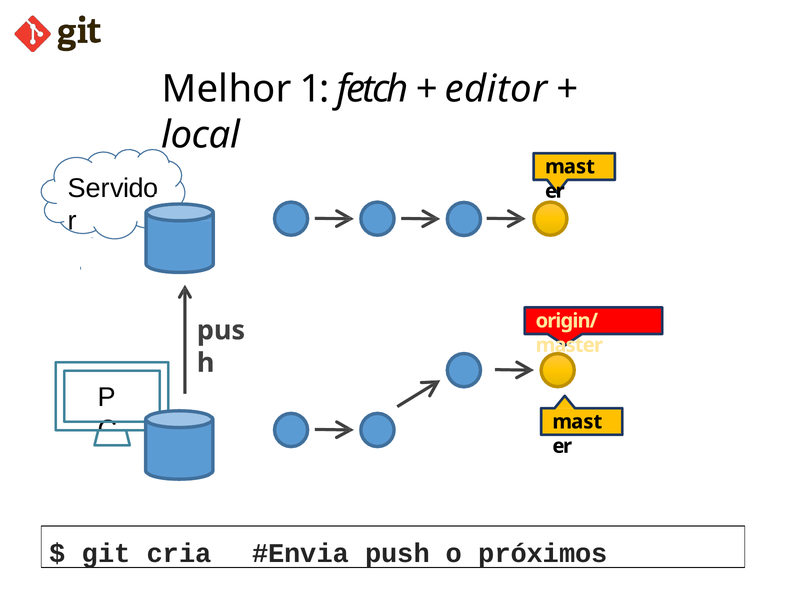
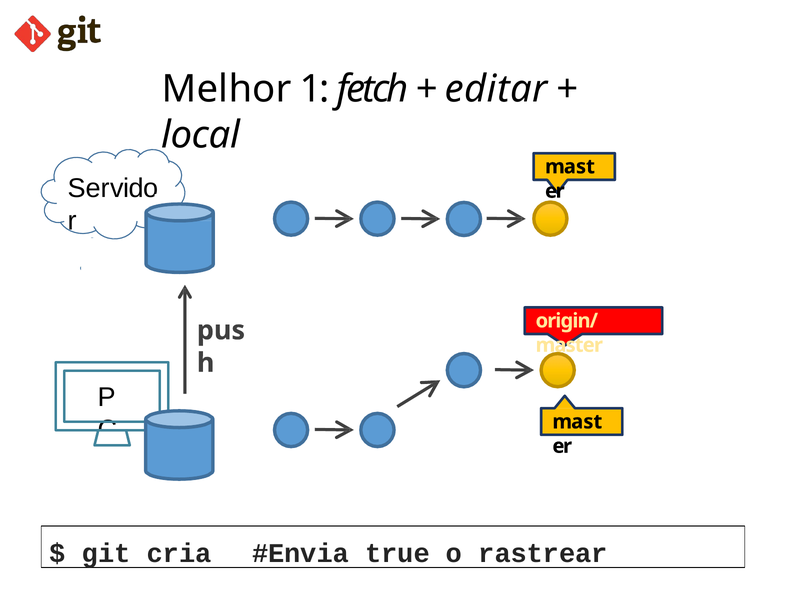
editor: editor -> editar (496, 89)
push: push -> true (397, 553)
próximos: próximos -> rastrear (543, 553)
